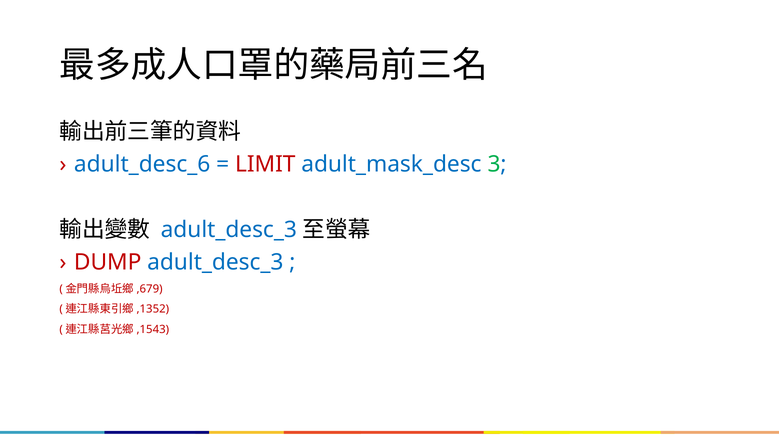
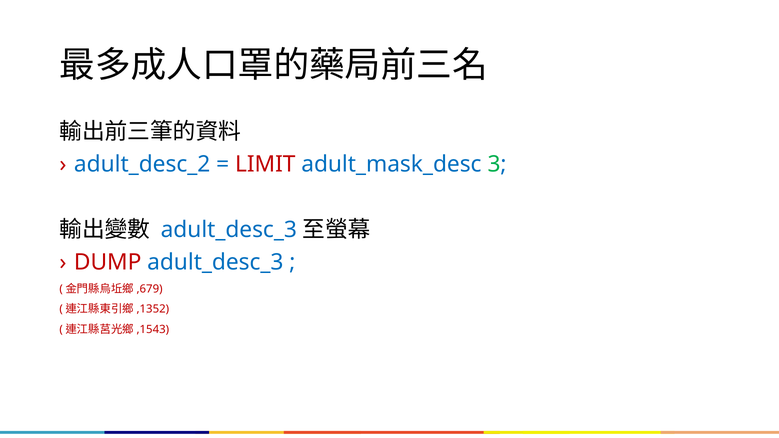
adult_desc_6: adult_desc_6 -> adult_desc_2 (142, 164)
